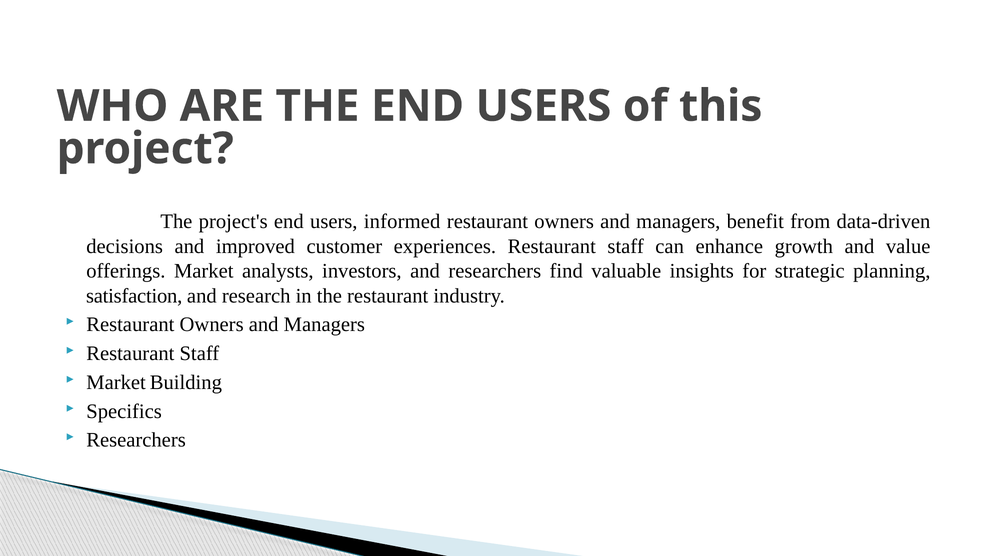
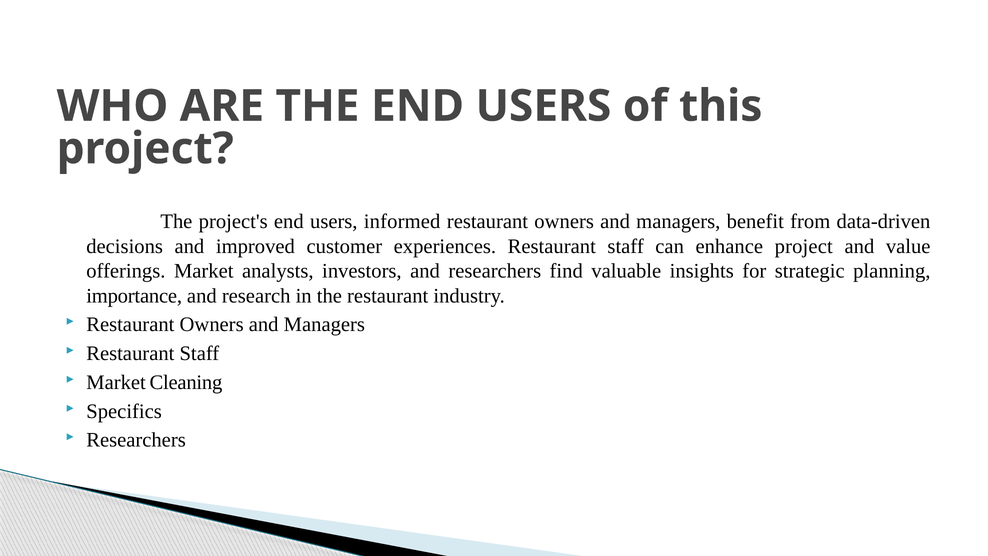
enhance growth: growth -> project (804, 246)
satisfaction: satisfaction -> importance (134, 296)
Building: Building -> Cleaning (186, 382)
